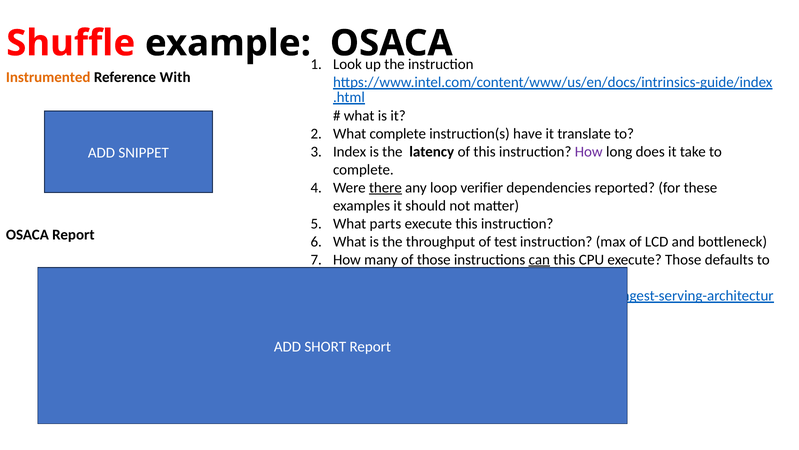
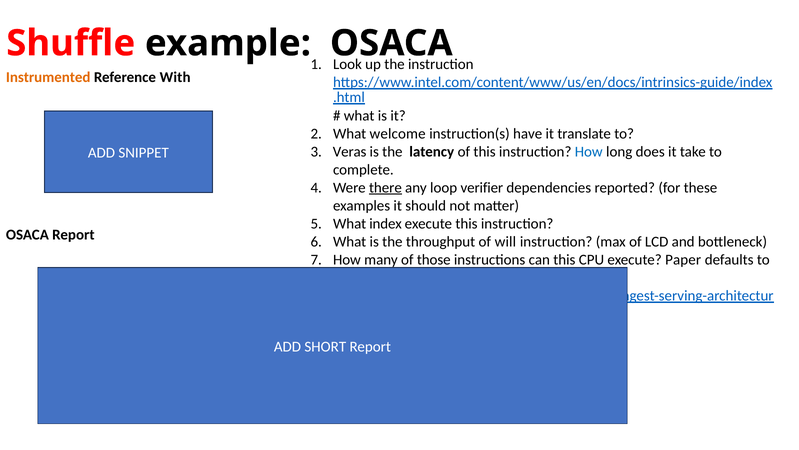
What complete: complete -> welcome (398, 133)
Index: Index -> Veras (350, 151)
How colour: purple -> blue (589, 151)
parts: parts -> index (386, 223)
test: test -> will (505, 241)
can underline: present -> none (539, 259)
execute Those: Those -> Paper (683, 259)
